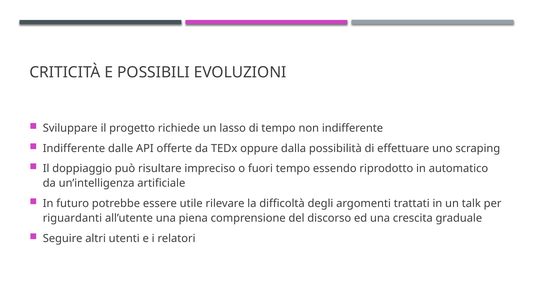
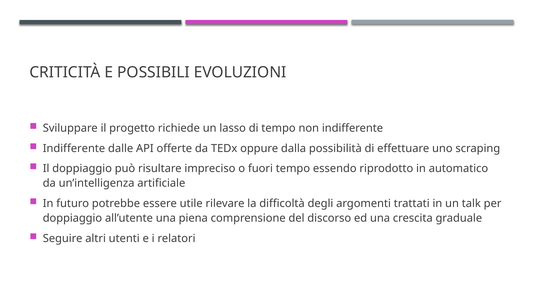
riguardanti: riguardanti -> doppiaggio (72, 218)
